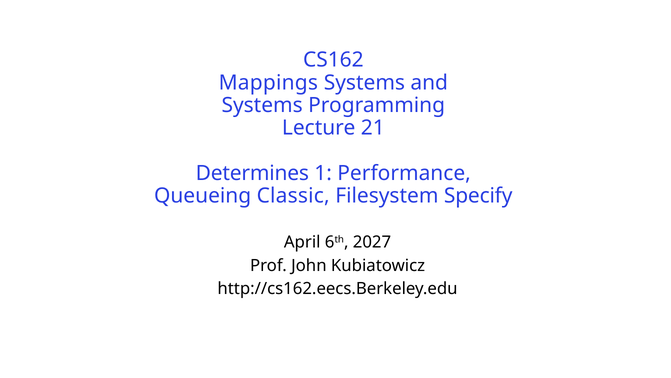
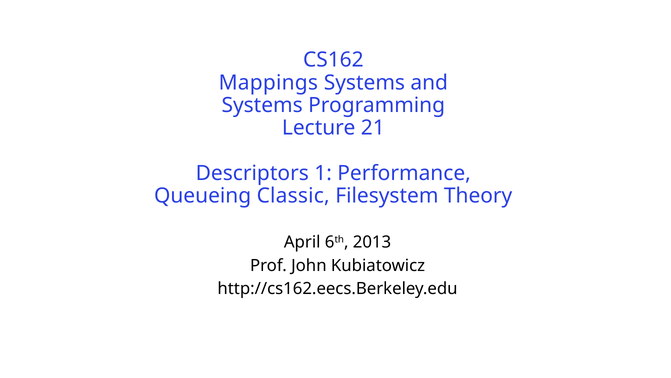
Determines: Determines -> Descriptors (252, 173)
Specify: Specify -> Theory (478, 196)
2027: 2027 -> 2013 (372, 242)
